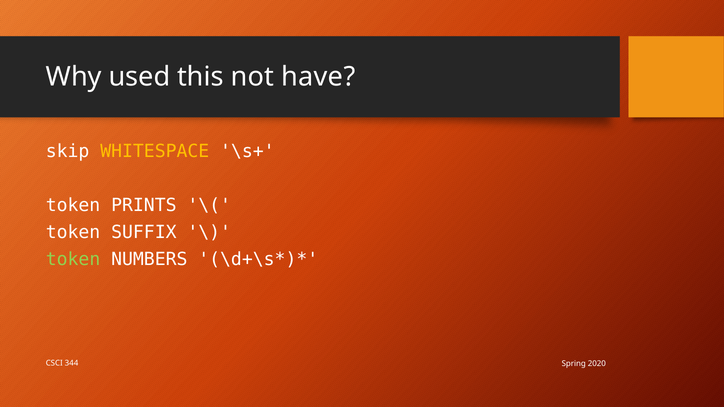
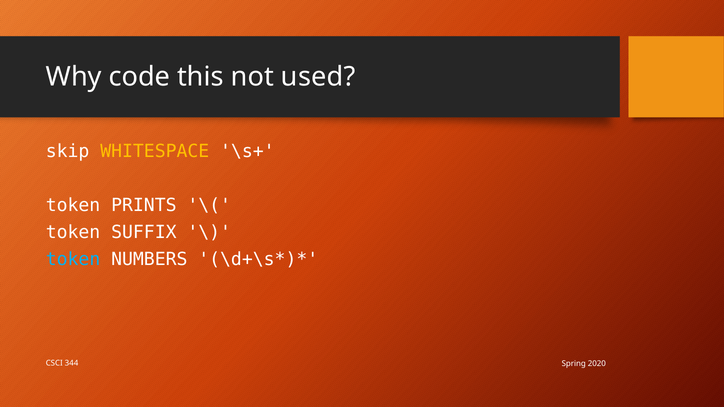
used: used -> code (139, 77)
have: have -> used (318, 77)
token colour: light green -> light blue (73, 259)
